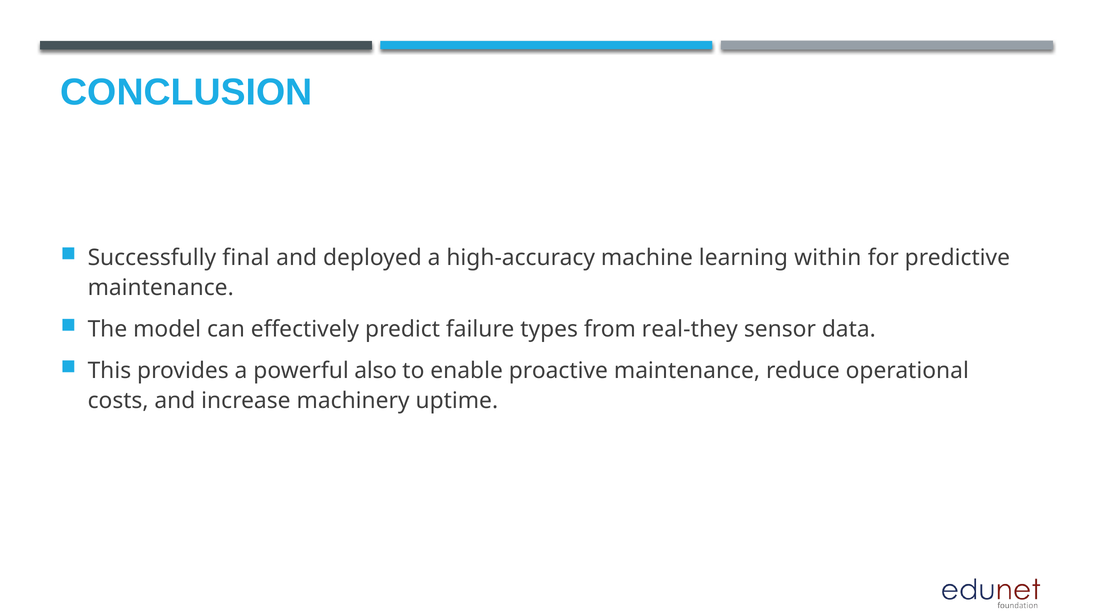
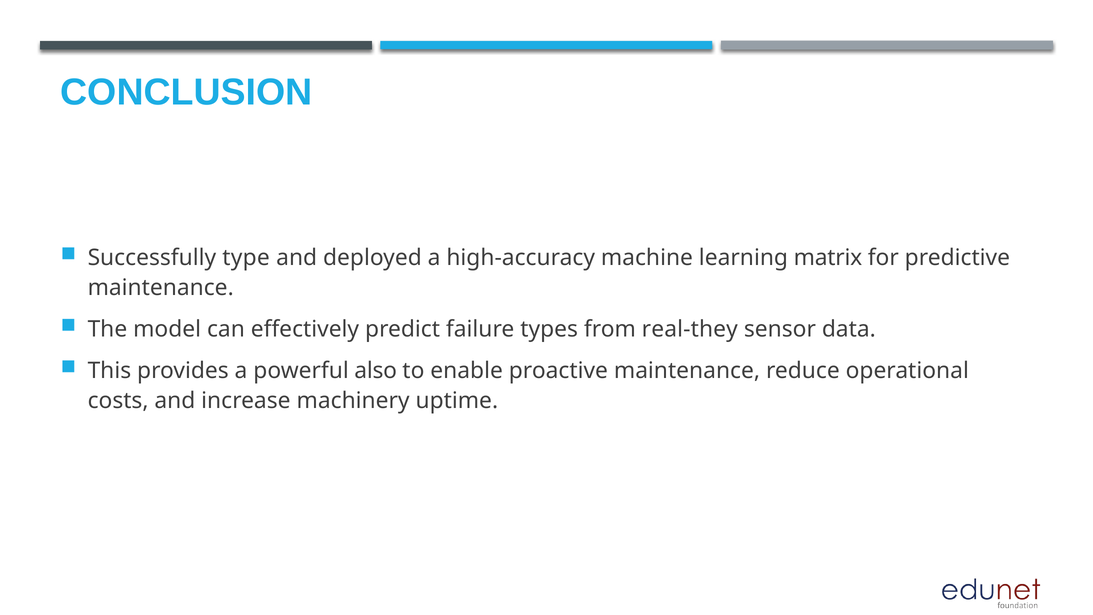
final: final -> type (246, 258)
within: within -> matrix (828, 258)
